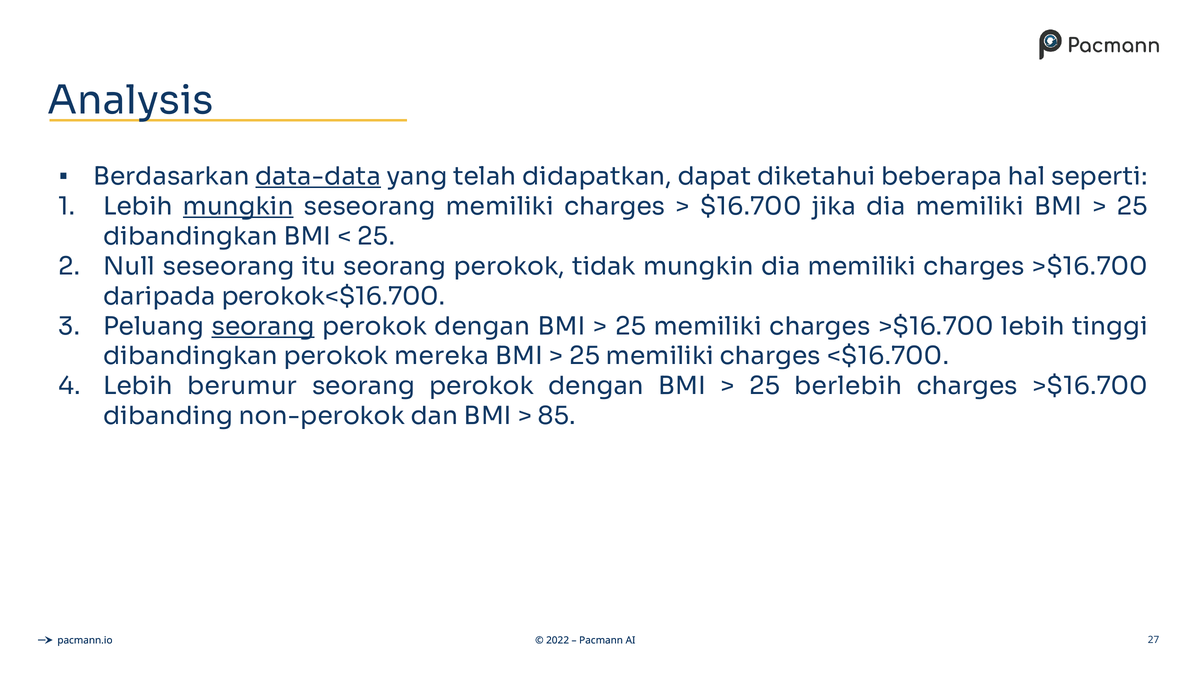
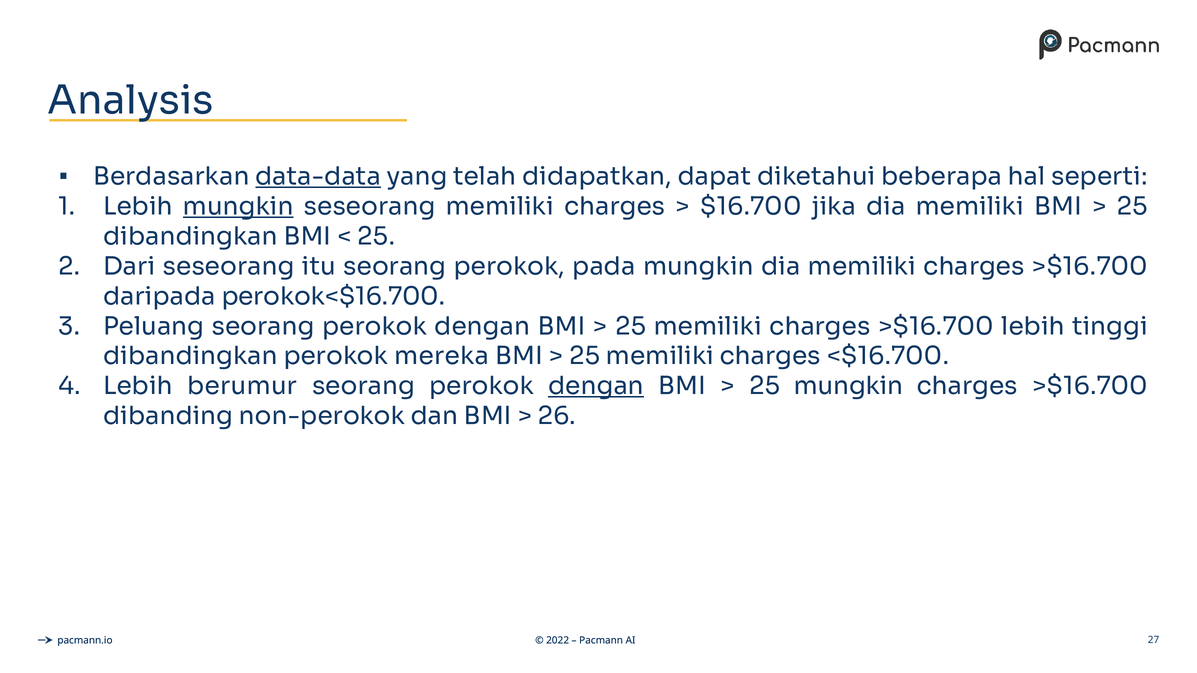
Null: Null -> Dari (129, 267)
tidak: tidak -> pada (604, 267)
seorang underline: present -> none (263, 326)
dengan underline: none -> present (596, 386)
25 berlebih: berlebih -> mungkin (849, 386)
85: 85 -> 26 (557, 416)
